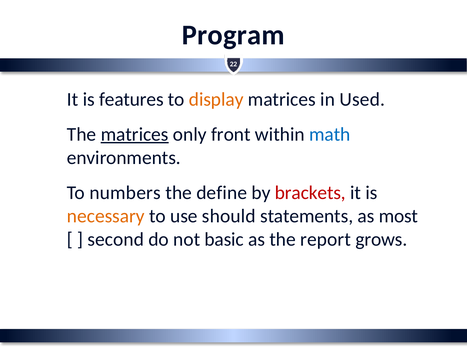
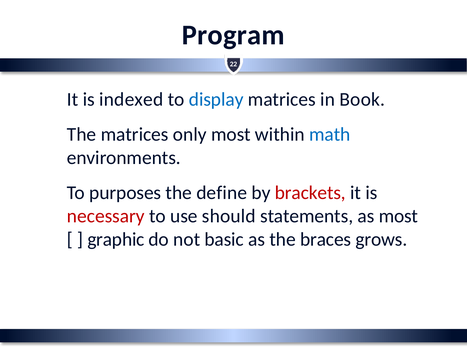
features: features -> indexed (131, 99)
display colour: orange -> blue (216, 99)
Used: Used -> Book (362, 99)
matrices underline: present -> none (135, 134)
only front: front -> most (231, 134)
numbers: numbers -> purposes (125, 193)
necessary colour: orange -> red (106, 216)
second: second -> graphic (116, 239)
report: report -> braces (326, 239)
